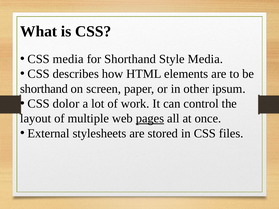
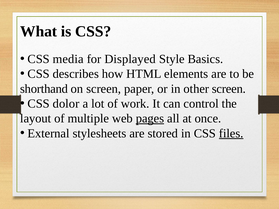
for Shorthand: Shorthand -> Displayed (130, 59)
Style Media: Media -> Basics (205, 59)
other ipsum: ipsum -> screen (229, 89)
files underline: none -> present (231, 133)
